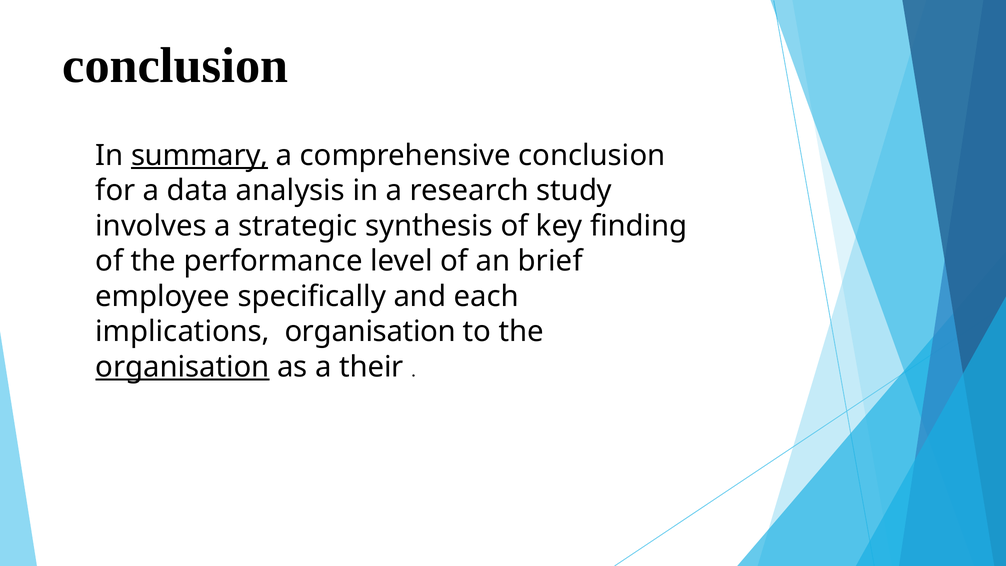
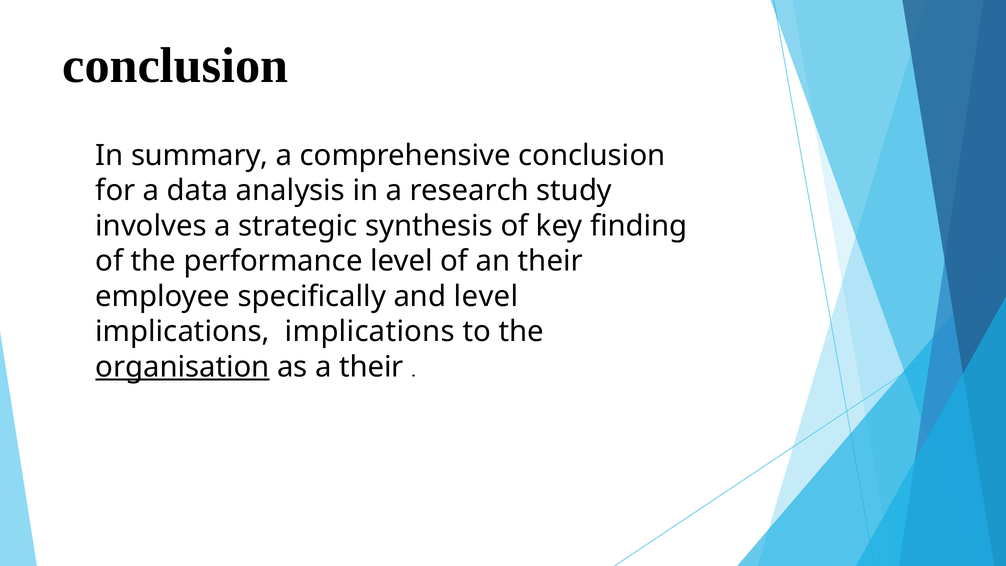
summary underline: present -> none (200, 155)
an brief: brief -> their (550, 261)
and each: each -> level (486, 296)
implications organisation: organisation -> implications (370, 332)
